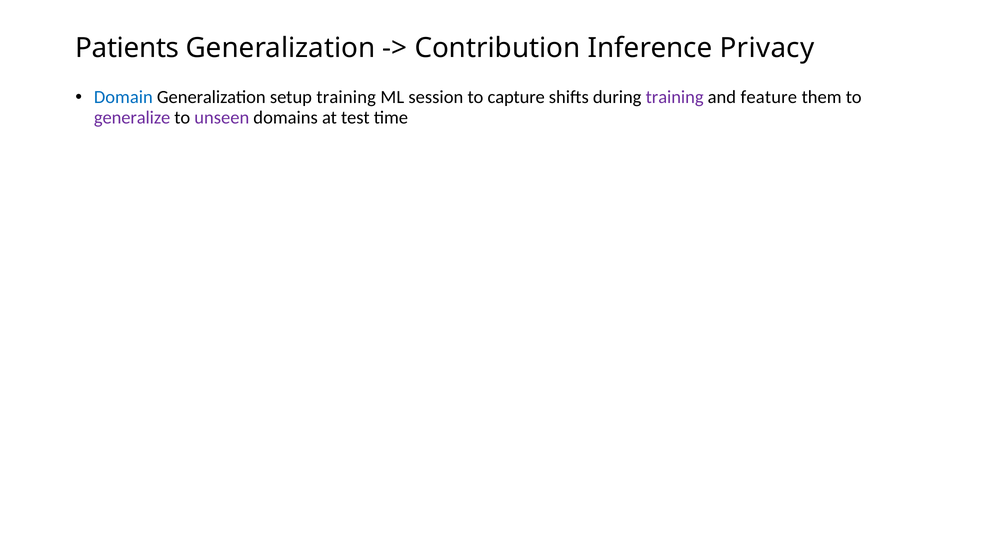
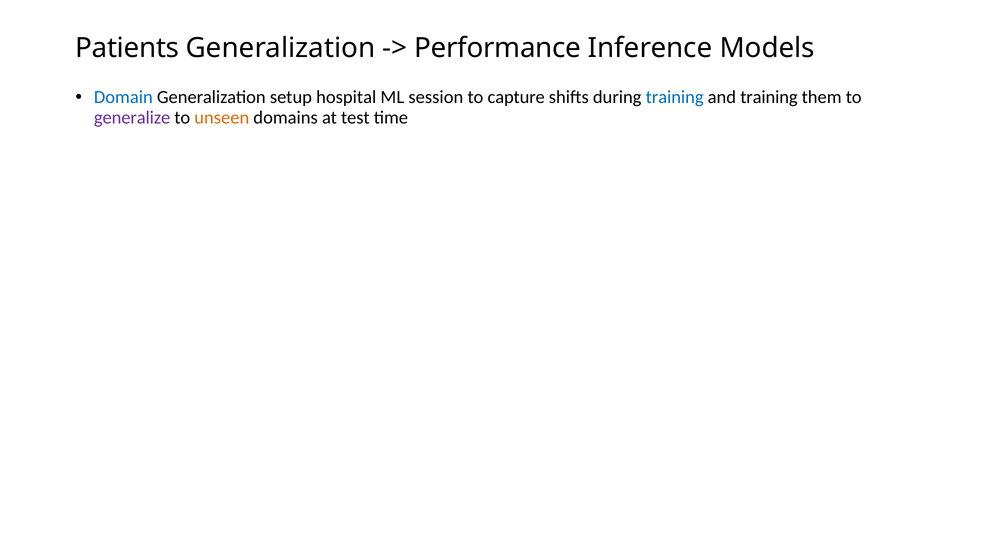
Contribution: Contribution -> Performance (498, 48)
Privacy: Privacy -> Models (767, 48)
setup training: training -> hospital (346, 97)
training colour: purple -> blue (675, 97)
and feature: feature -> training (769, 97)
unseen colour: purple -> orange (222, 117)
